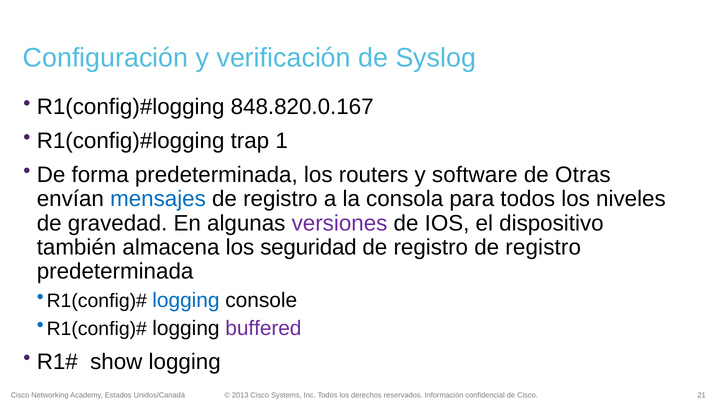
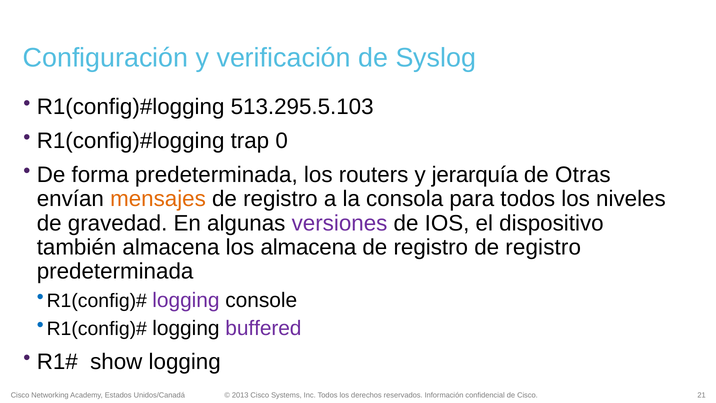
848.820.0.167: 848.820.0.167 -> 513.295.5.103 (302, 107)
1: 1 -> 0 (282, 141)
software: software -> jerarquía (475, 175)
mensajes colour: blue -> orange (158, 199)
los seguridad: seguridad -> almacena (308, 247)
logging colour: blue -> purple (186, 300)
